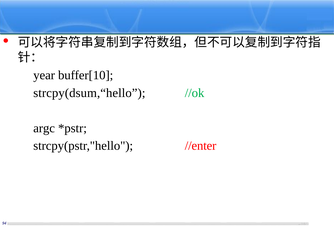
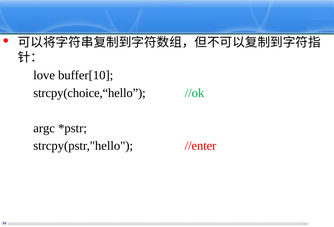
year: year -> love (44, 75)
strcpy(dsum,“hello: strcpy(dsum,“hello -> strcpy(choice,“hello (89, 93)
